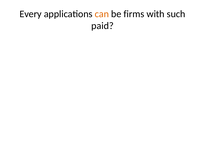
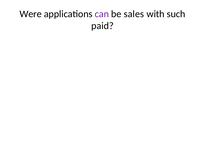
Every: Every -> Were (31, 14)
can colour: orange -> purple (102, 14)
firms: firms -> sales (134, 14)
